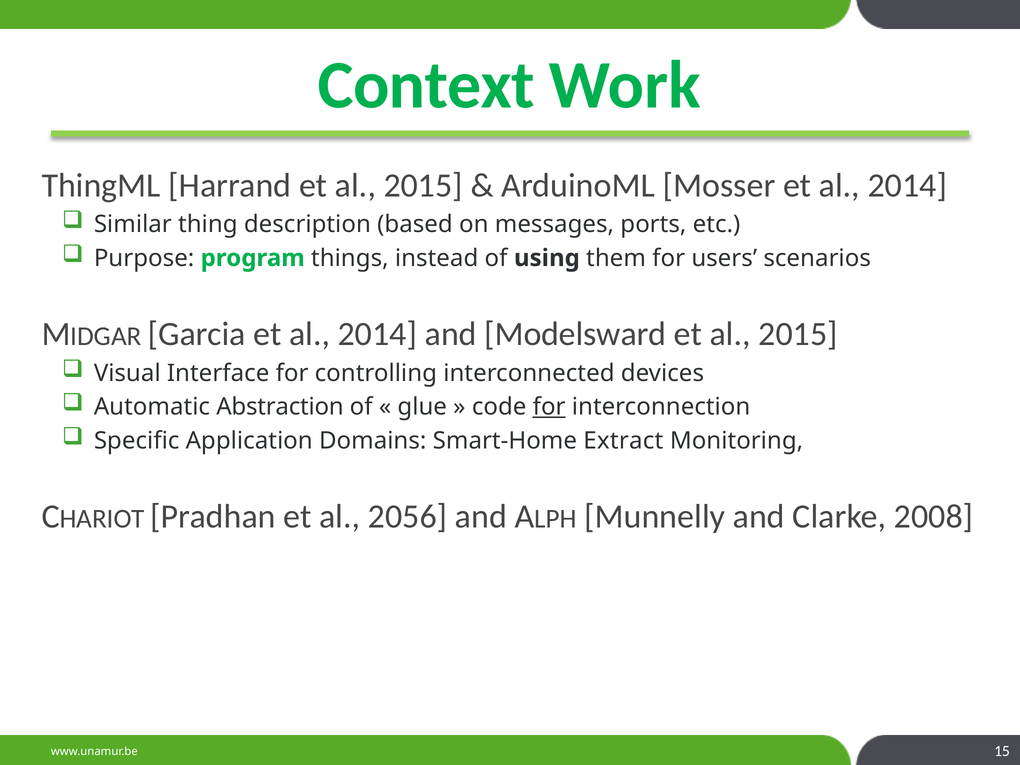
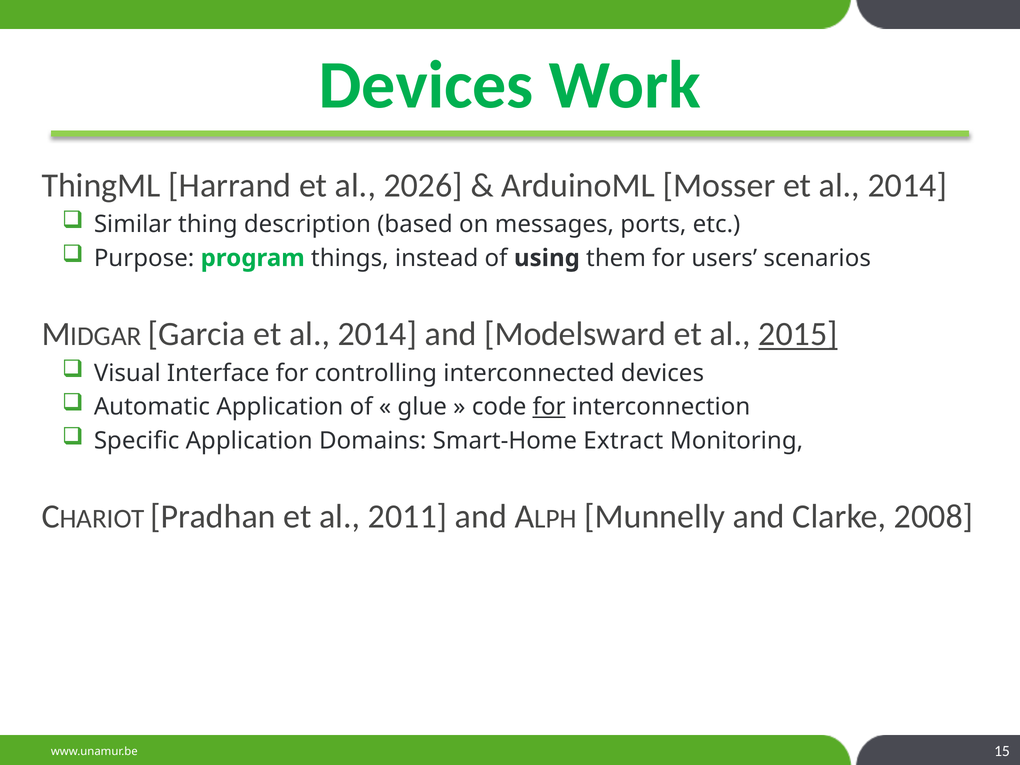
Context: Context -> Devices (426, 85)
Harrand et al 2015: 2015 -> 2026 (423, 185)
2015 underline: none -> present (798, 334)
Automatic Abstraction: Abstraction -> Application (280, 407)
2056: 2056 -> 2011 (408, 517)
